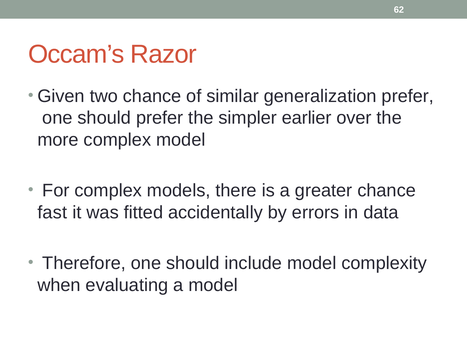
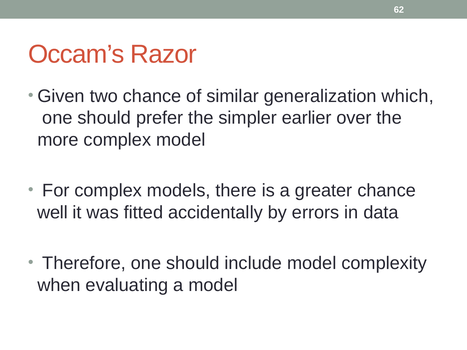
generalization prefer: prefer -> which (408, 96)
fast: fast -> well (53, 213)
